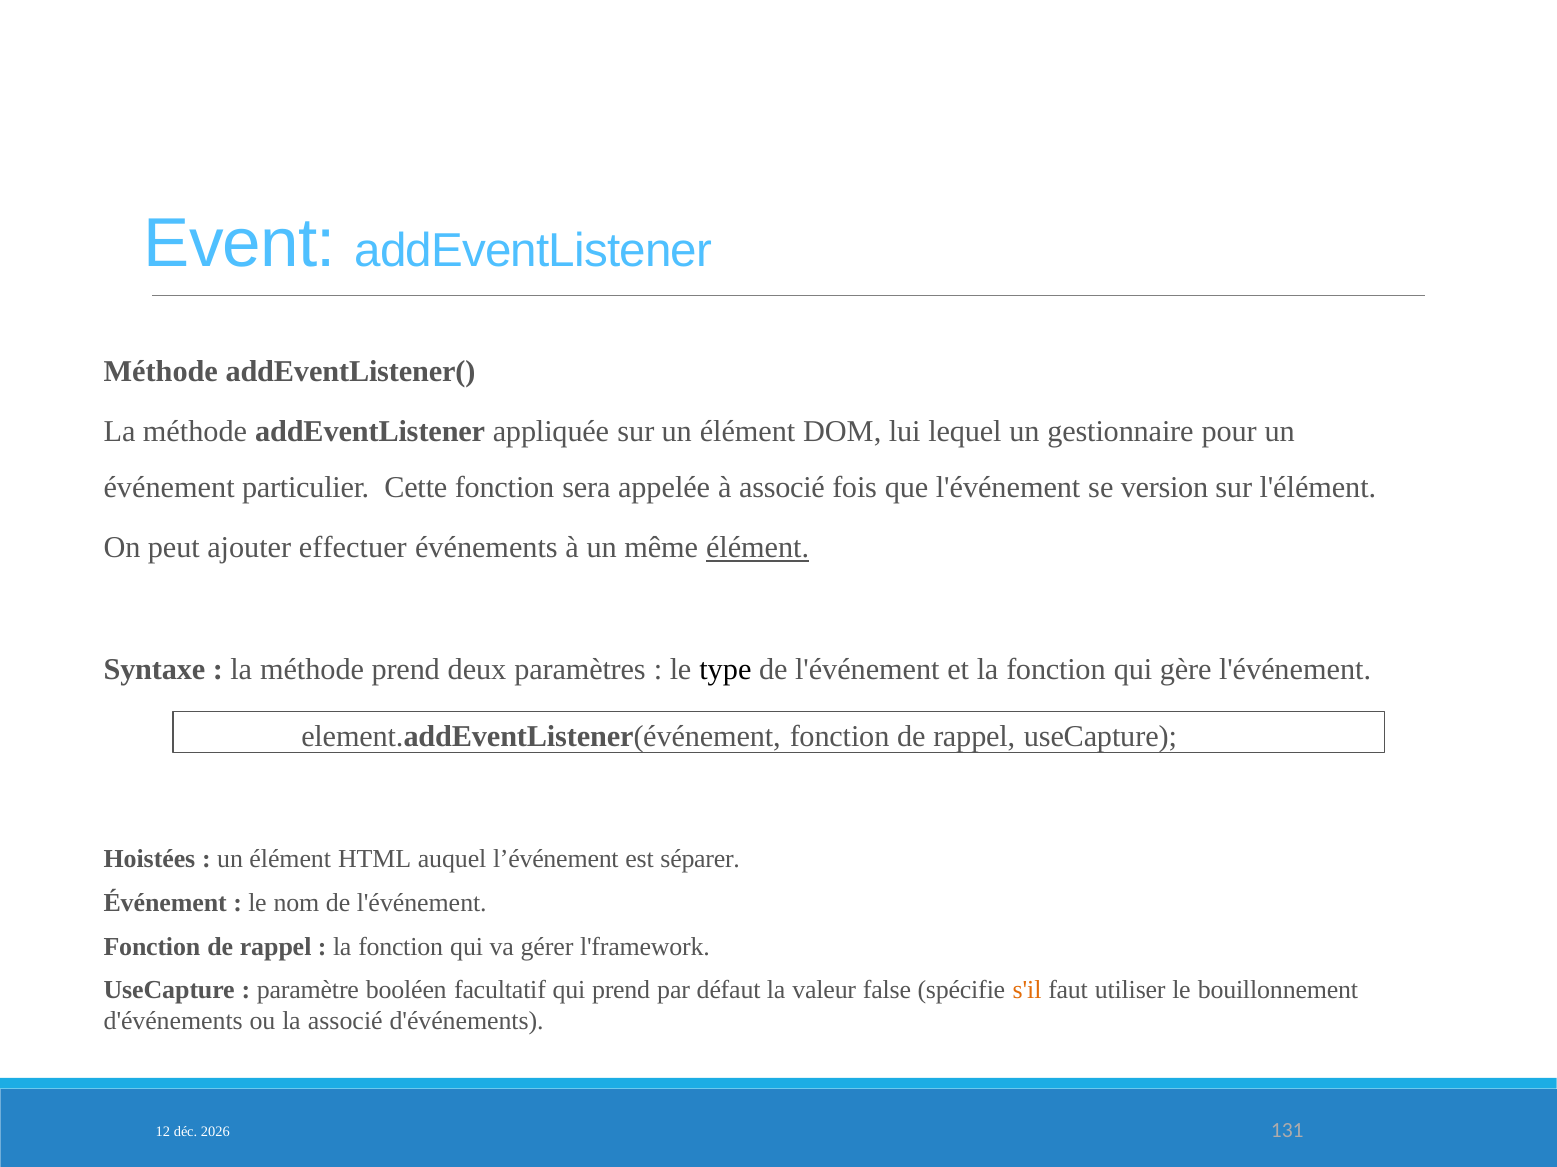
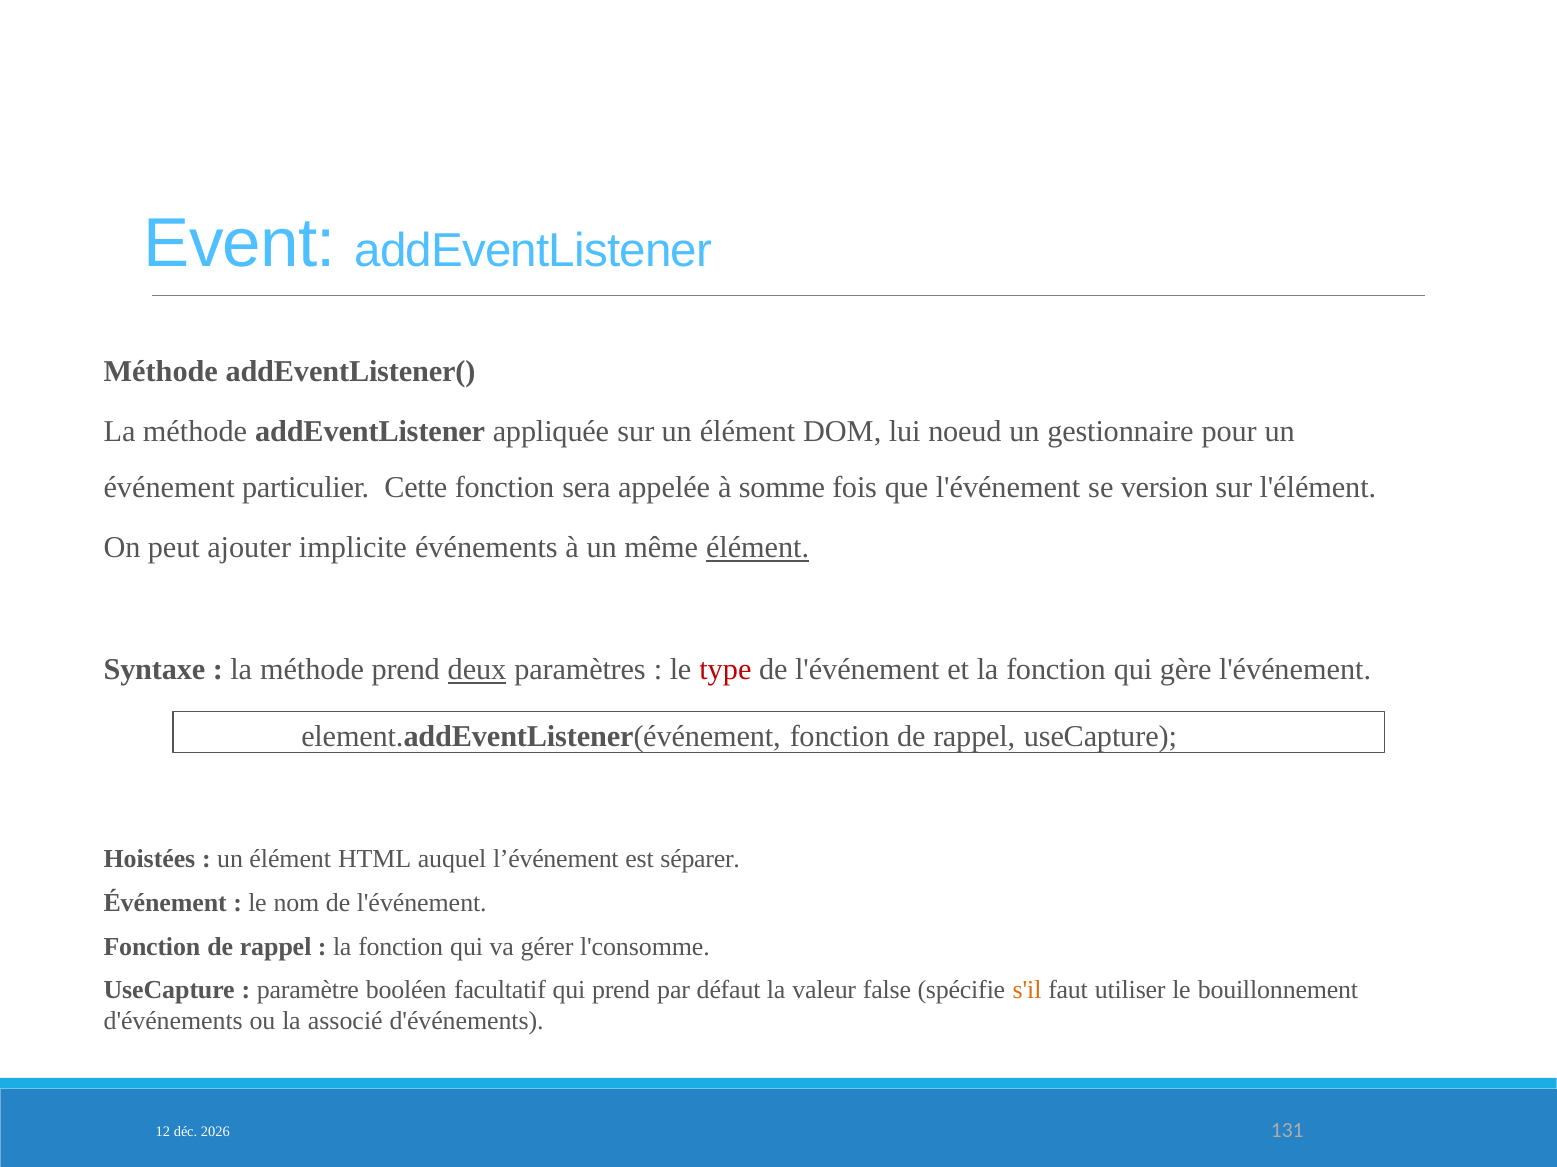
lequel: lequel -> noeud (965, 432)
à associé: associé -> somme (782, 488)
effectuer: effectuer -> implicite (353, 548)
deux underline: none -> present (477, 670)
type colour: black -> red (725, 670)
l'framework: l'framework -> l'consomme (645, 947)
